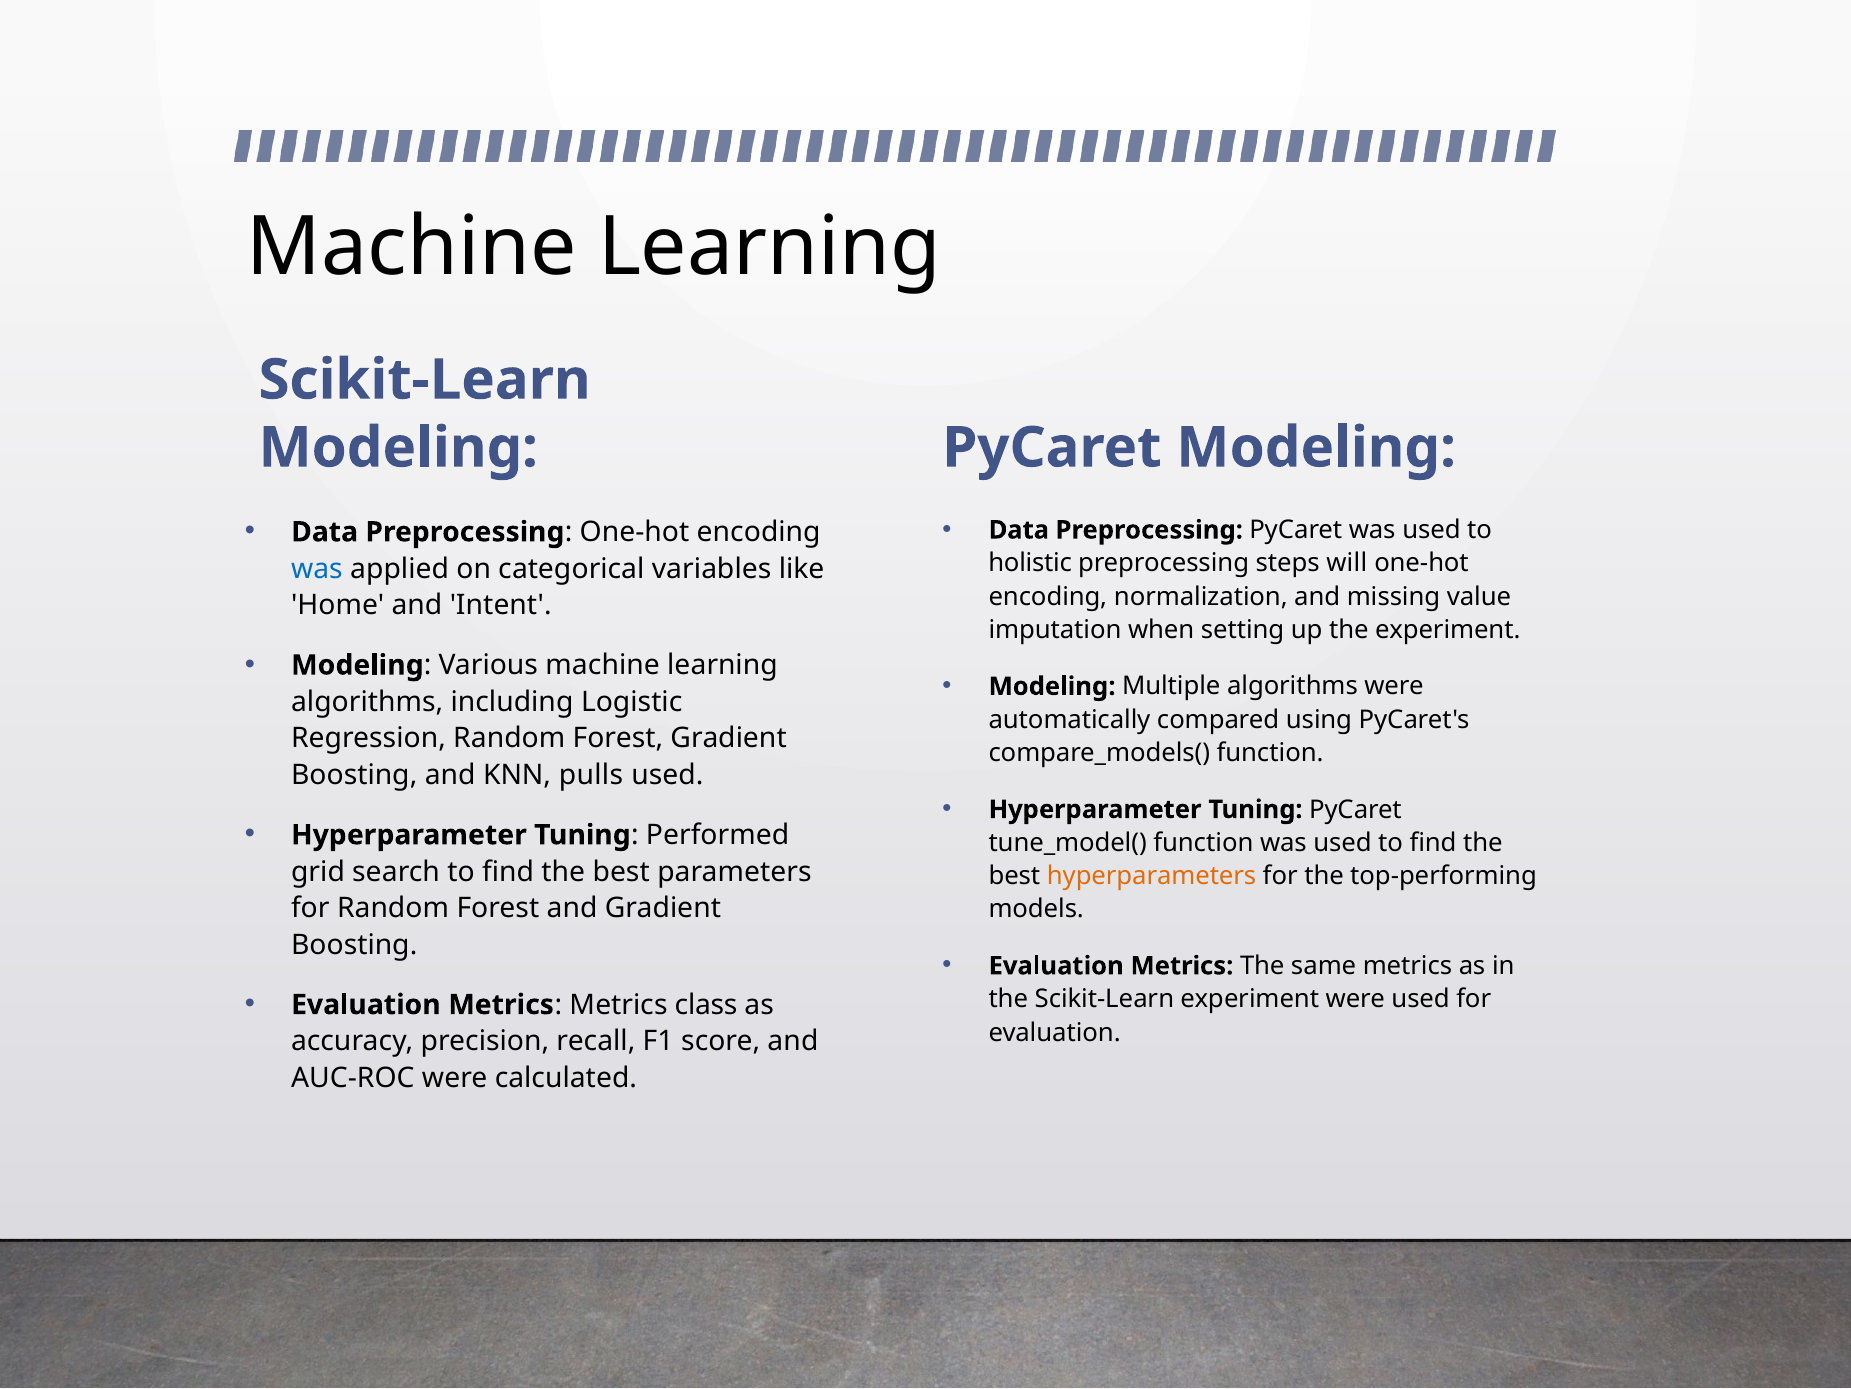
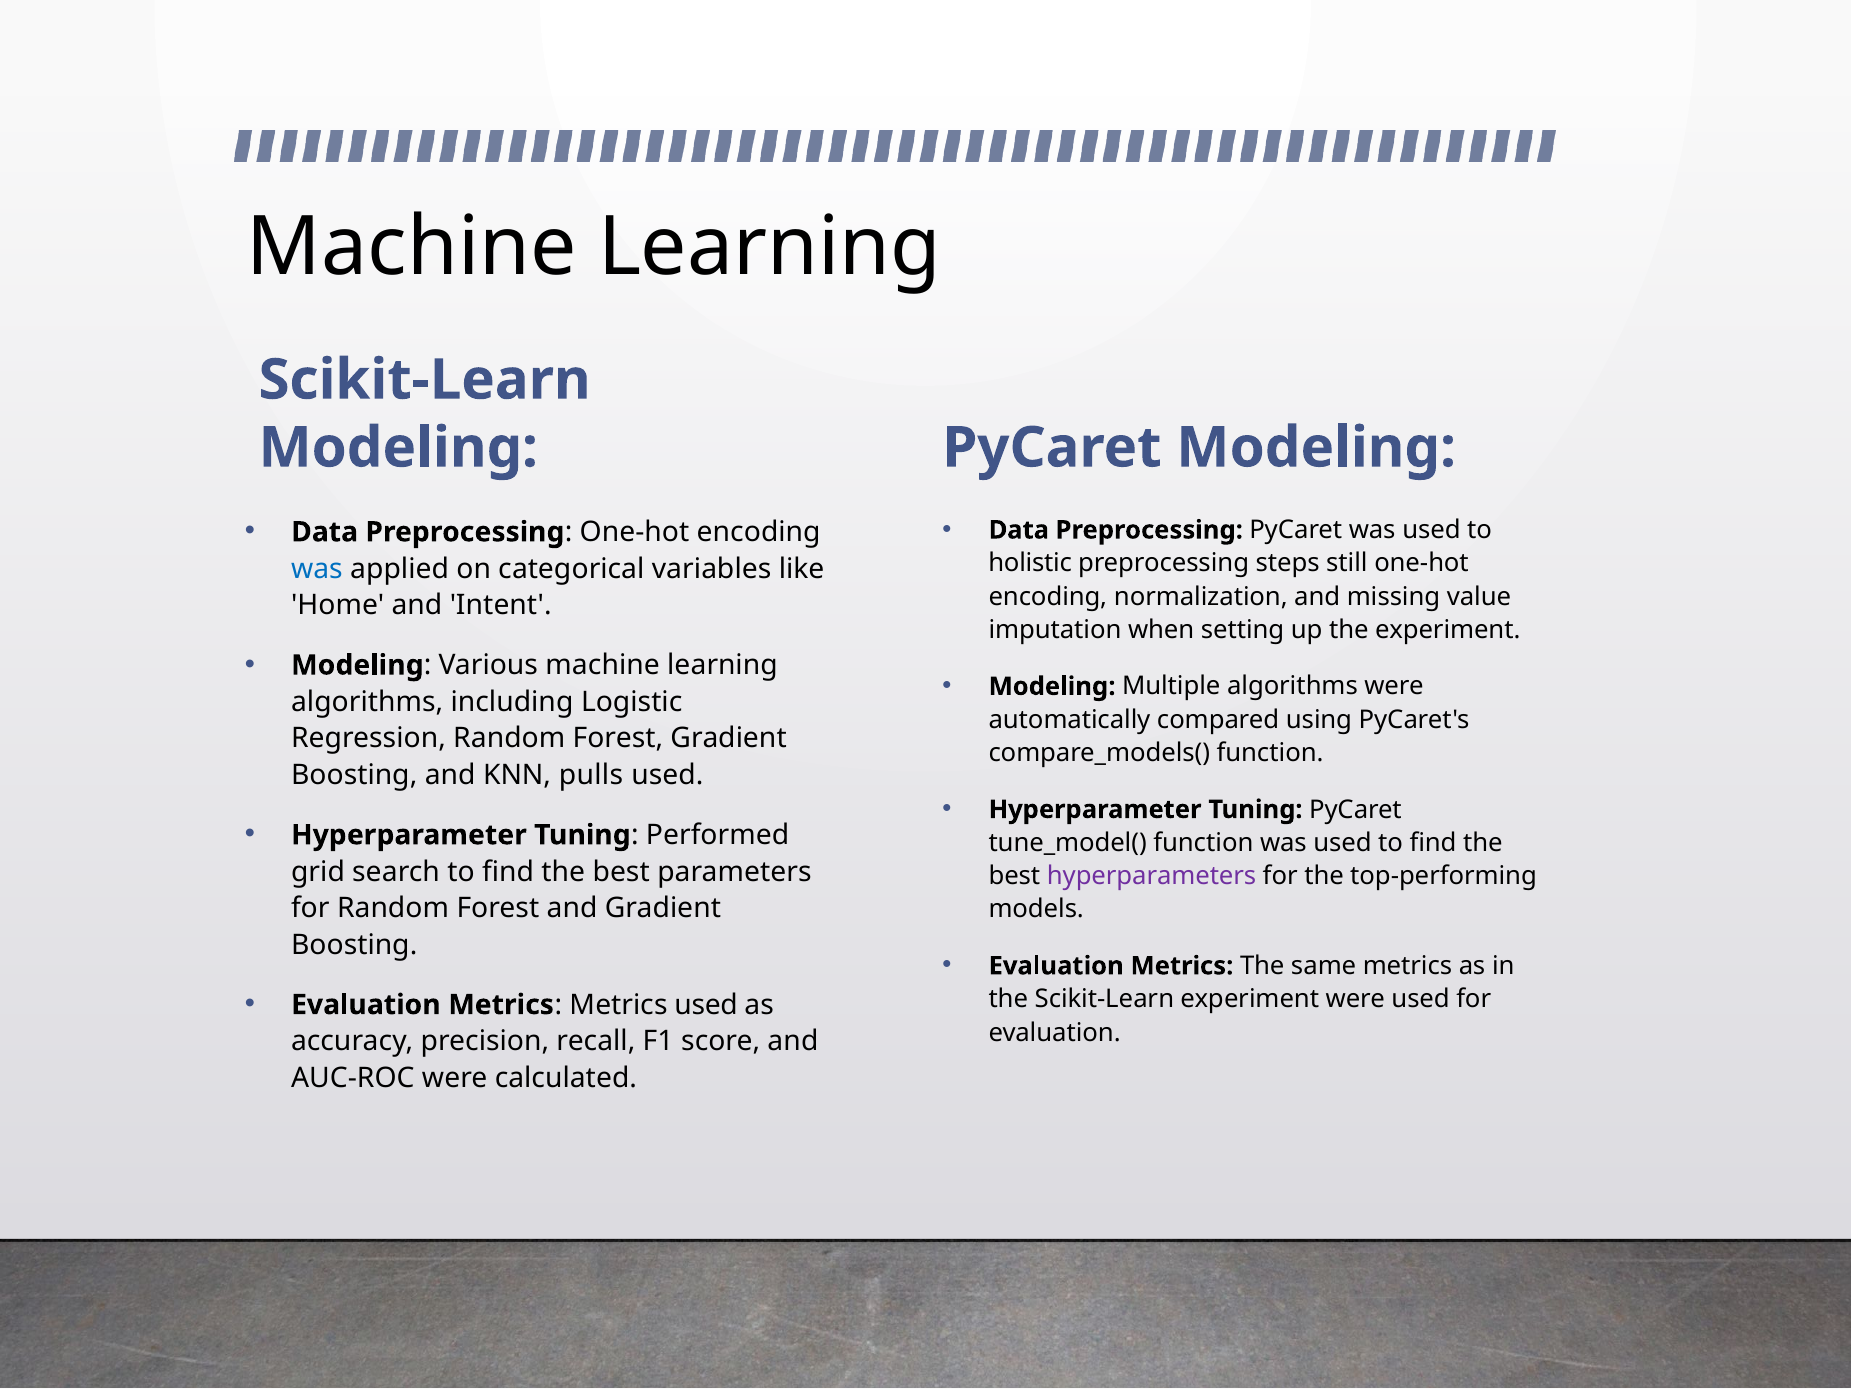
will: will -> still (1347, 563)
hyperparameters colour: orange -> purple (1152, 876)
Metrics class: class -> used (706, 1004)
